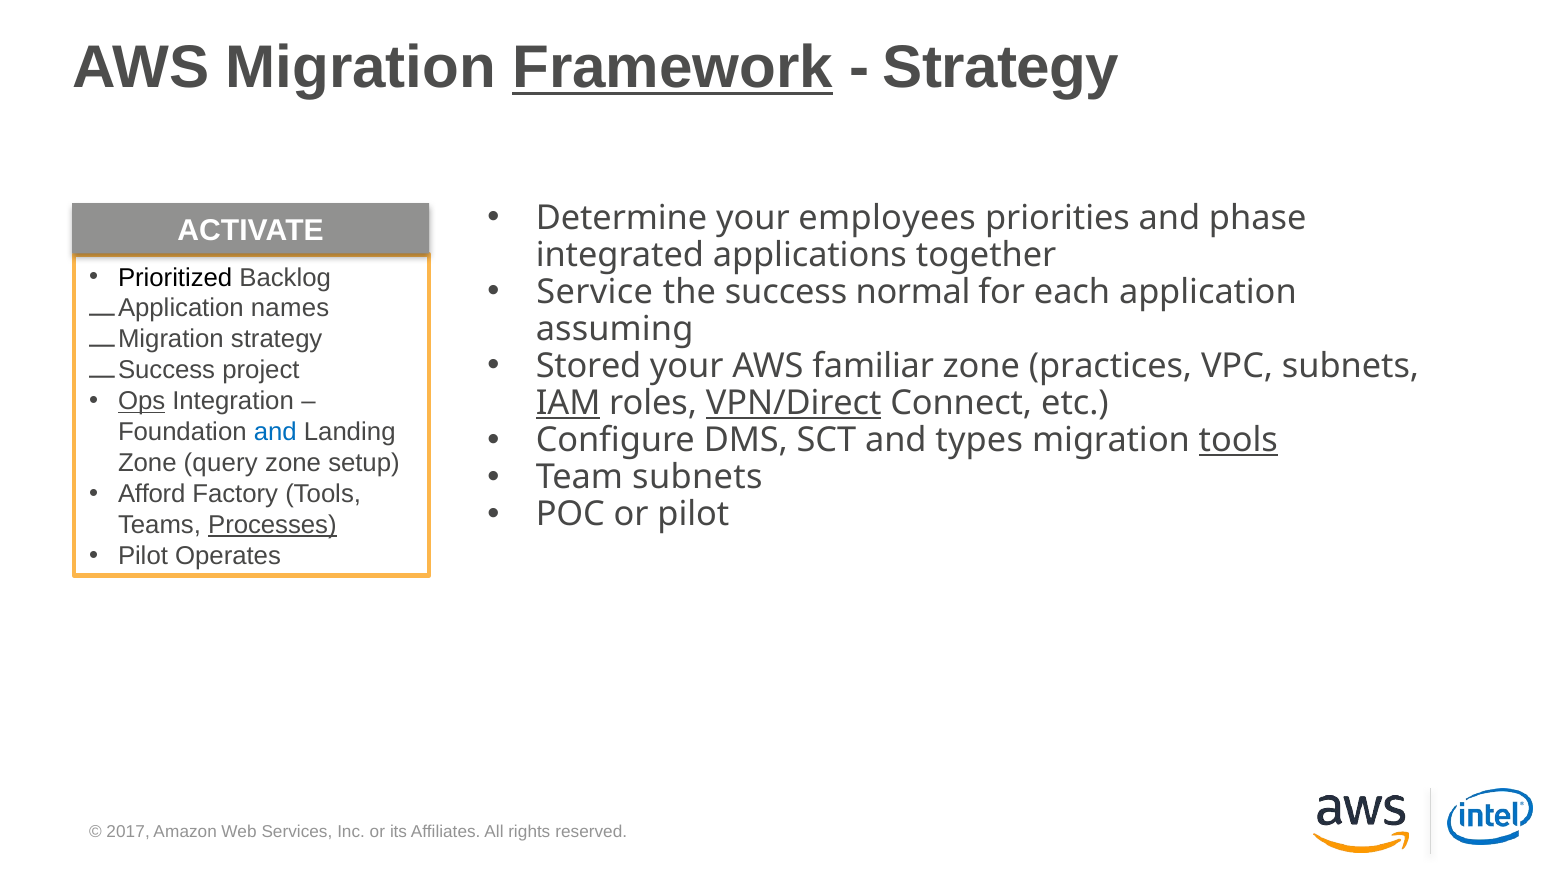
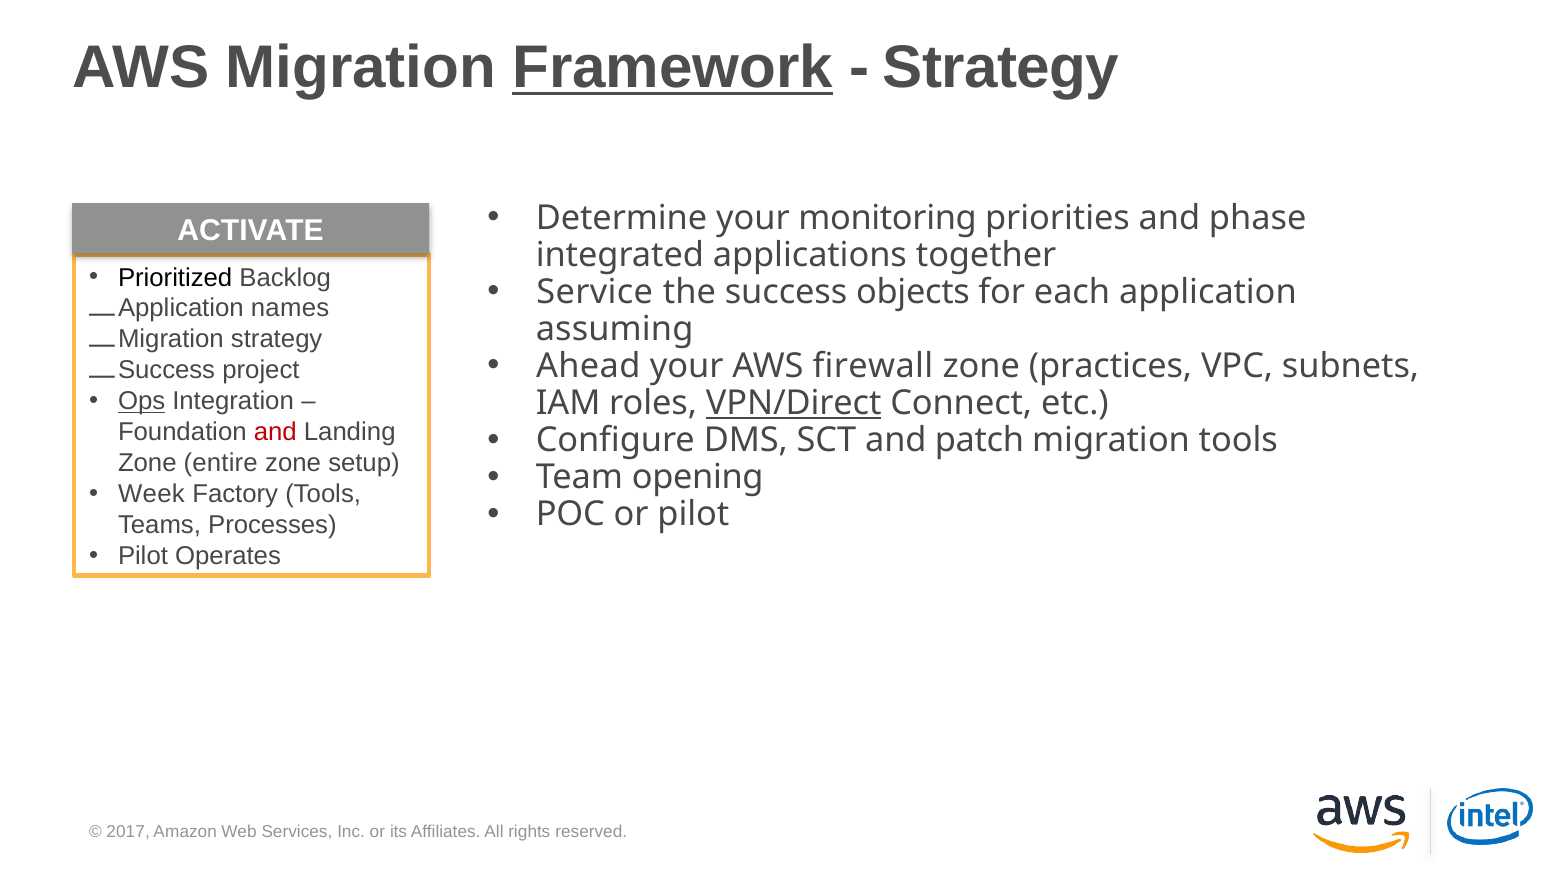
employees: employees -> monitoring (888, 218)
normal: normal -> objects (913, 292)
Stored: Stored -> Ahead (588, 366)
familiar: familiar -> firewall (873, 366)
IAM underline: present -> none (568, 403)
and colour: blue -> red (275, 432)
types: types -> patch (979, 440)
tools underline: present -> none (1238, 440)
query: query -> entire (221, 463)
Team subnets: subnets -> opening (698, 477)
Afford: Afford -> Week (151, 494)
Processes underline: present -> none (272, 525)
